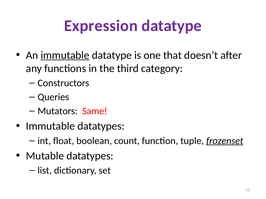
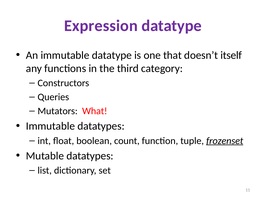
immutable underline: present -> none (65, 55)
after: after -> itself (231, 55)
Same: Same -> What (95, 111)
